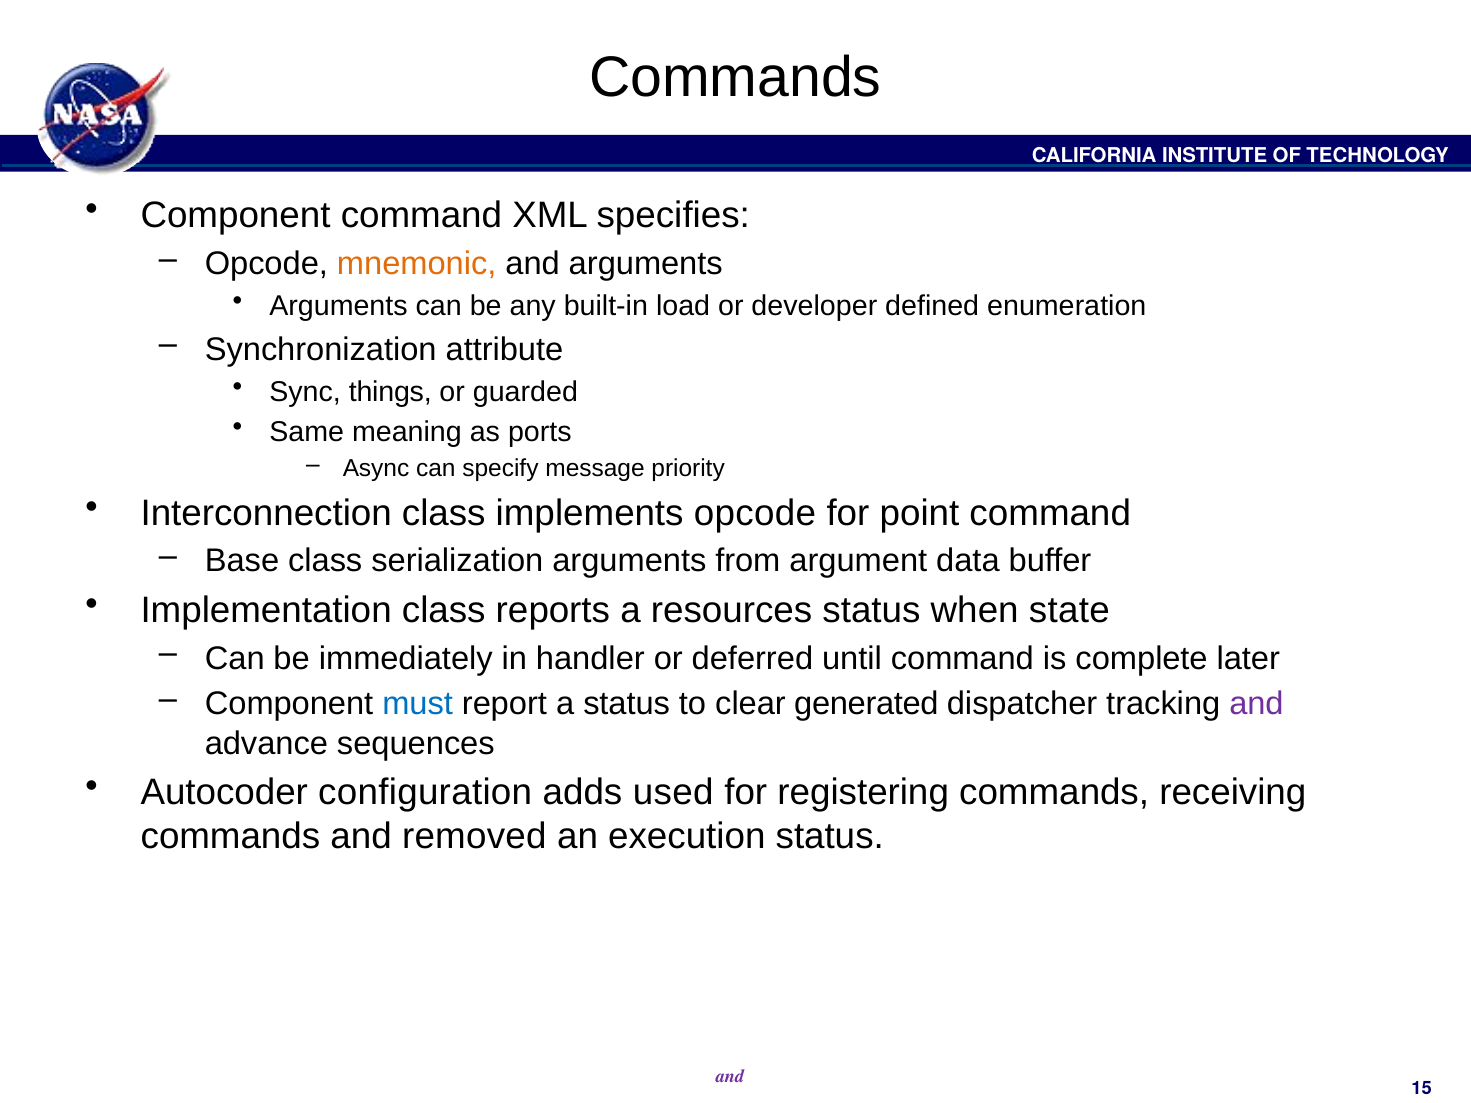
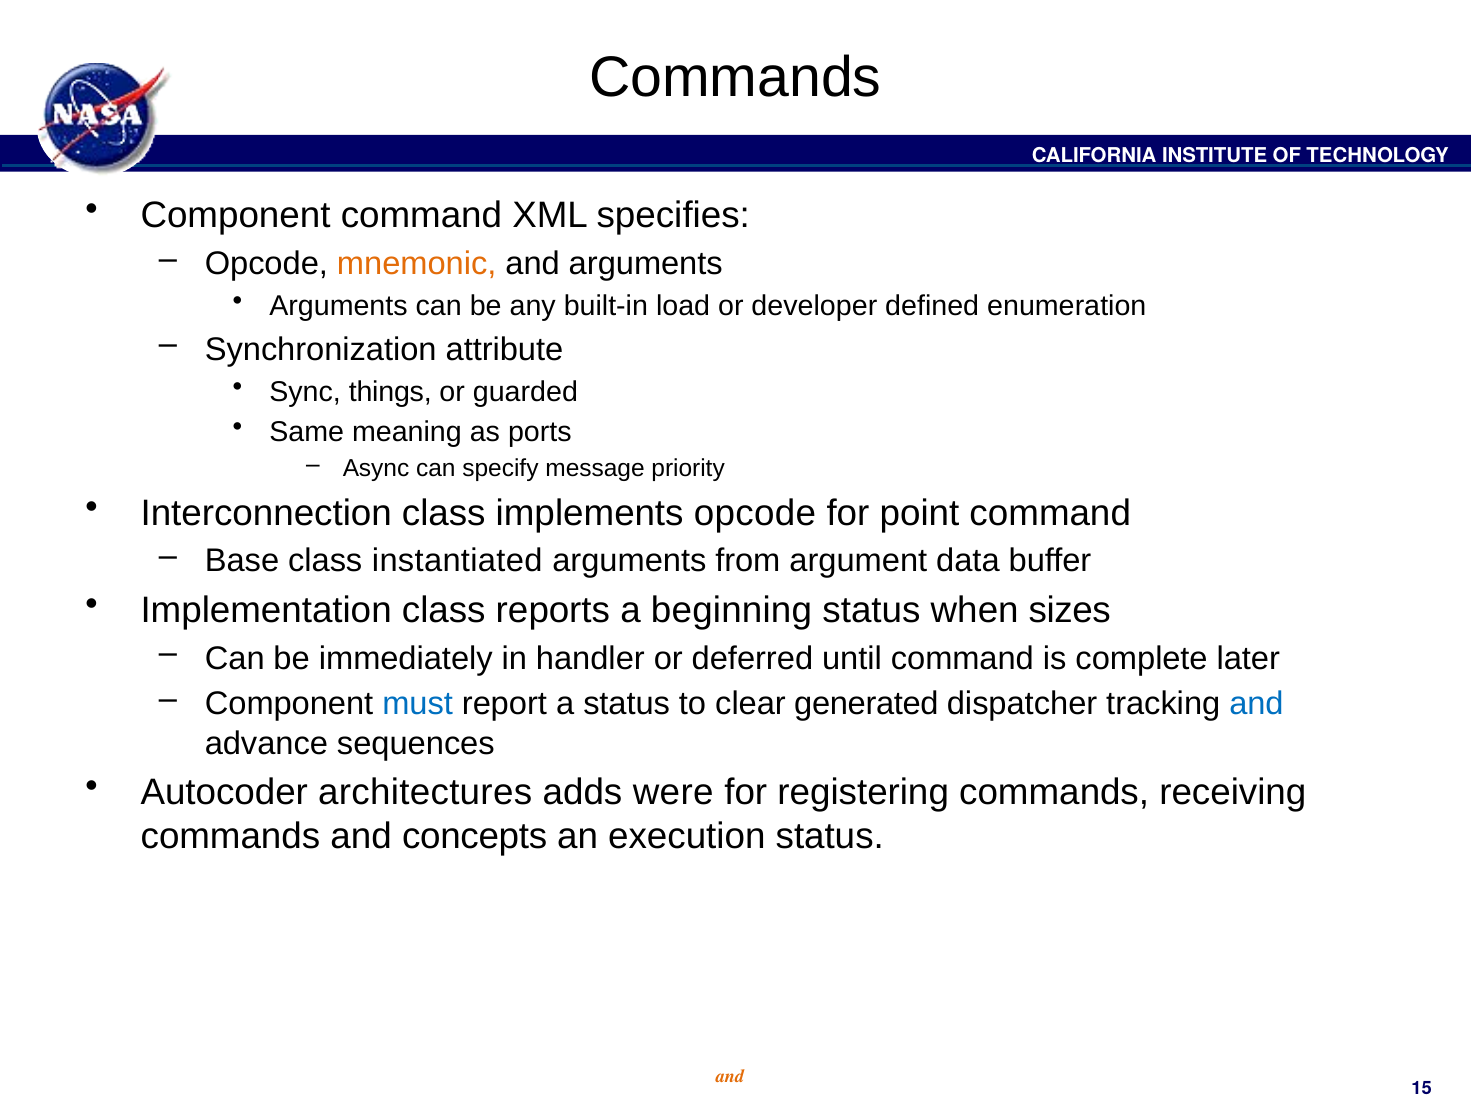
serialization: serialization -> instantiated (457, 561)
resources: resources -> beginning (732, 611)
state: state -> sizes (1070, 611)
and colour: purple -> blue (1256, 704)
configuration: configuration -> architectures (425, 793)
used: used -> were (673, 793)
removed: removed -> concepts (475, 837)
and colour: purple -> orange (730, 1077)
